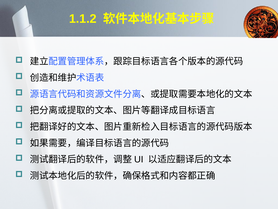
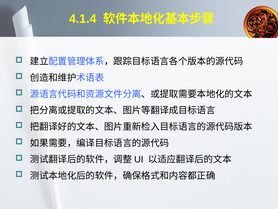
1.1.2: 1.1.2 -> 4.1.4 (83, 19)
